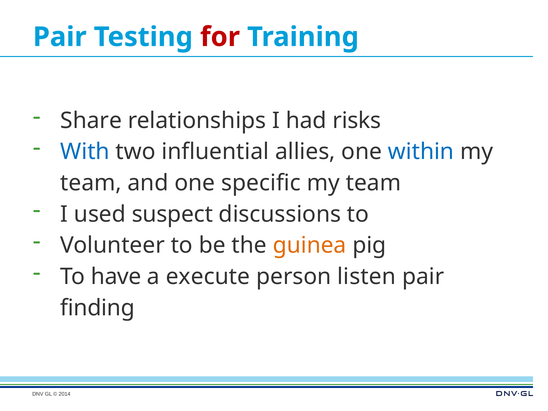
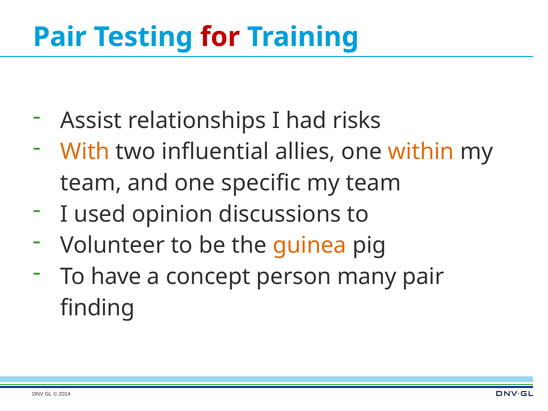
Share: Share -> Assist (91, 120)
With colour: blue -> orange (85, 152)
within colour: blue -> orange (421, 152)
suspect: suspect -> opinion (172, 214)
execute: execute -> concept (208, 277)
listen: listen -> many (367, 277)
